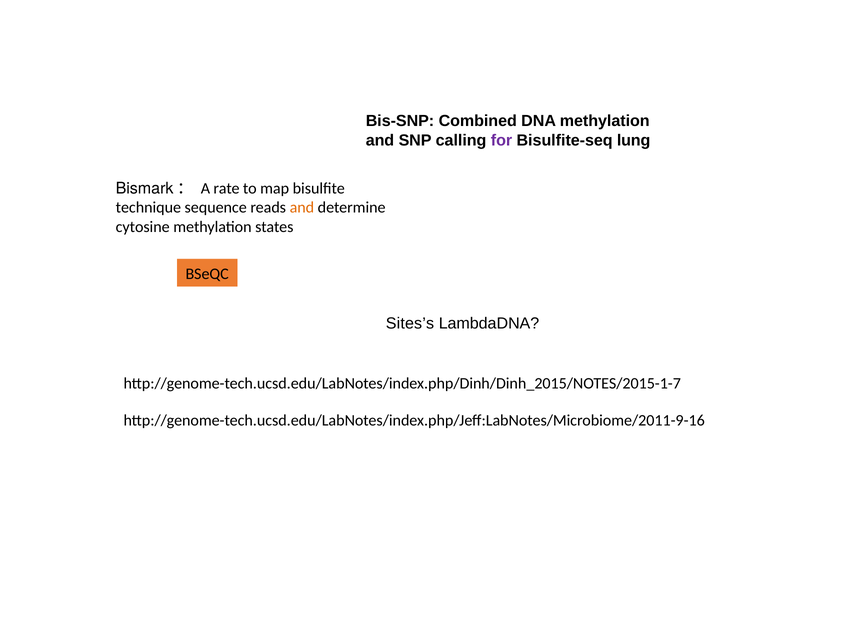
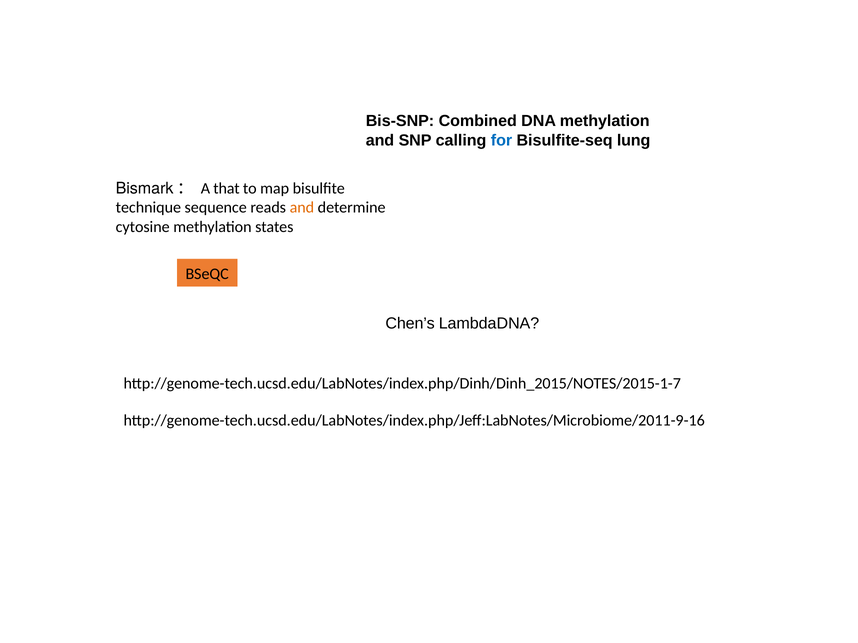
for colour: purple -> blue (502, 140)
rate: rate -> that (227, 188)
Sites’s: Sites’s -> Chen’s (410, 324)
